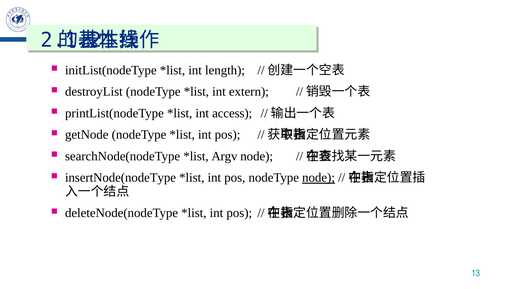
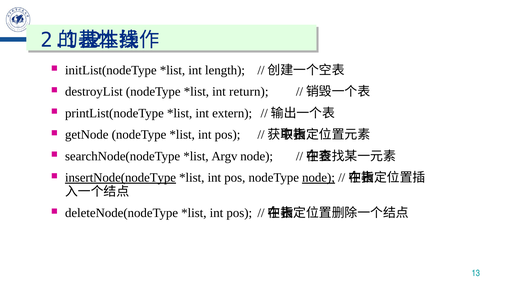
extern: extern -> return (249, 92)
access: access -> extern (232, 113)
insertNode(nodeType underline: none -> present (121, 178)
